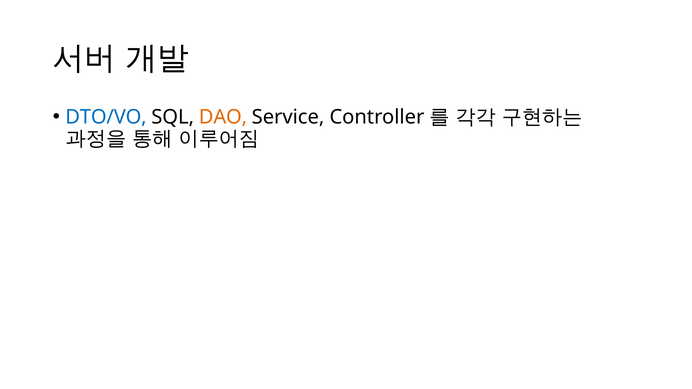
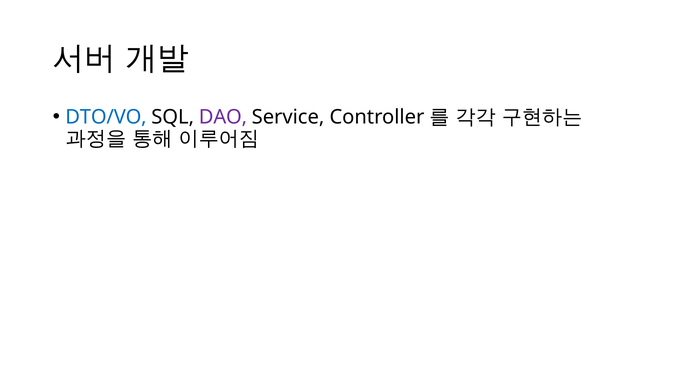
DAO colour: orange -> purple (223, 117)
